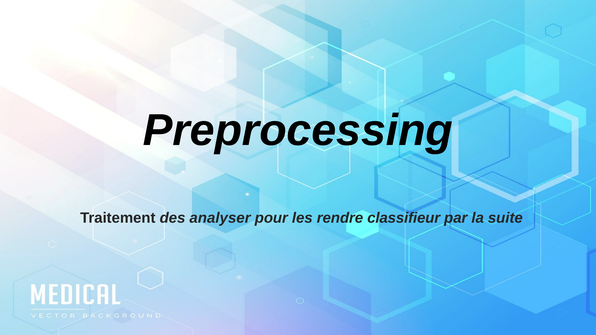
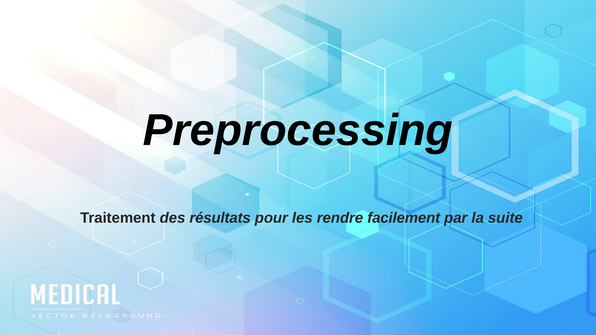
analyser: analyser -> résultats (220, 218)
classifieur: classifieur -> facilement (404, 218)
